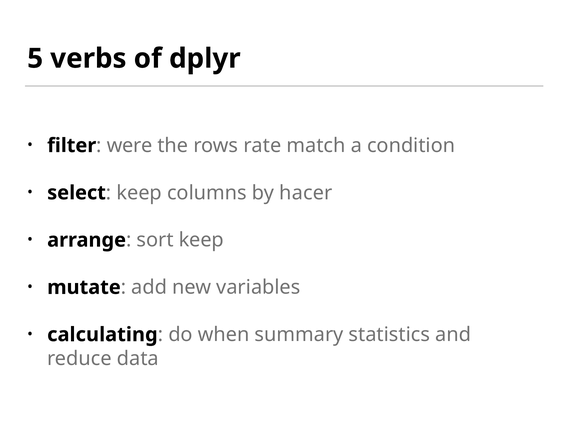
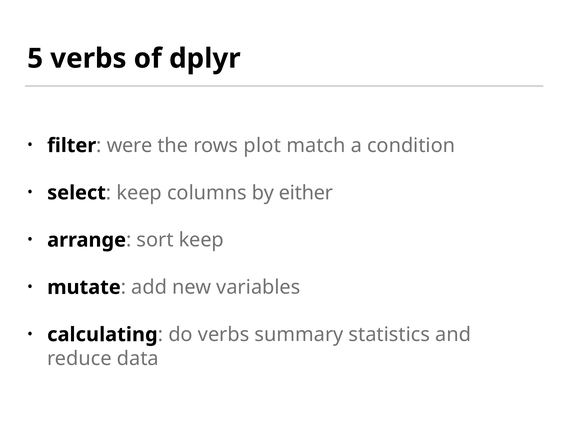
rate: rate -> plot (262, 146)
hacer: hacer -> either (306, 193)
do when: when -> verbs (224, 335)
